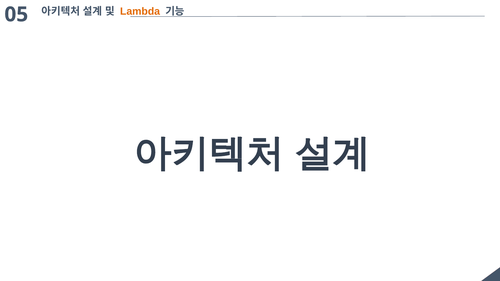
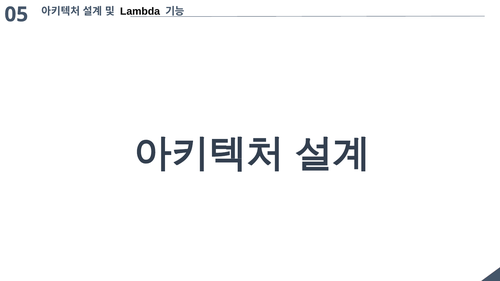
Lambda colour: orange -> black (140, 12)
